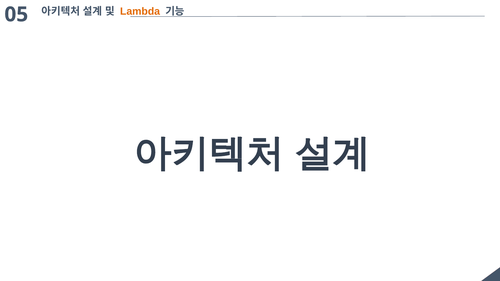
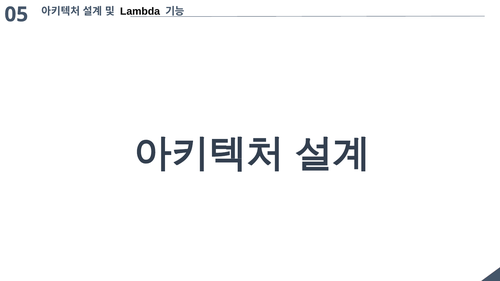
Lambda colour: orange -> black (140, 12)
